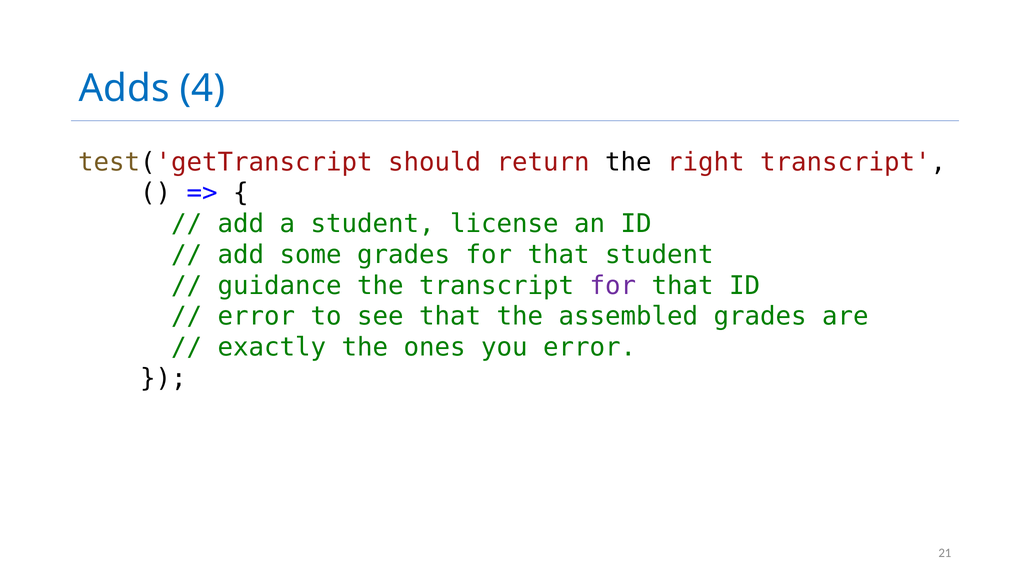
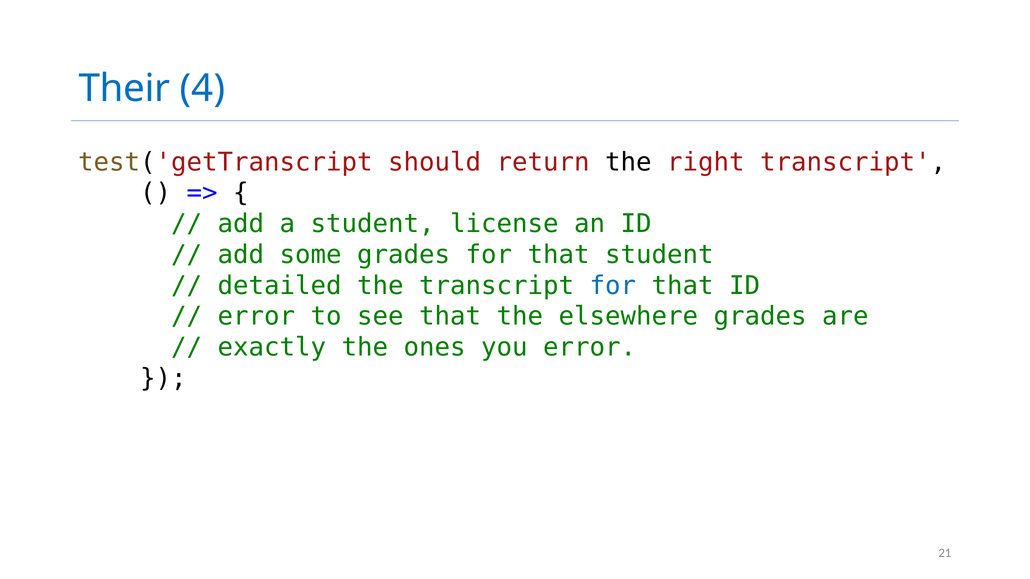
Adds: Adds -> Their (124, 89)
guidance: guidance -> detailed (280, 286)
for colour: purple -> blue (613, 286)
assembled: assembled -> elsewhere (629, 317)
